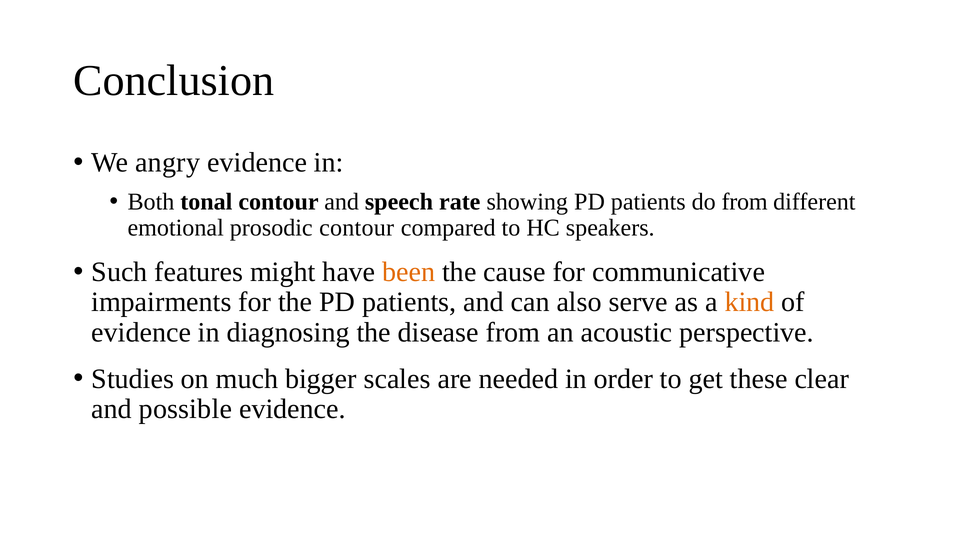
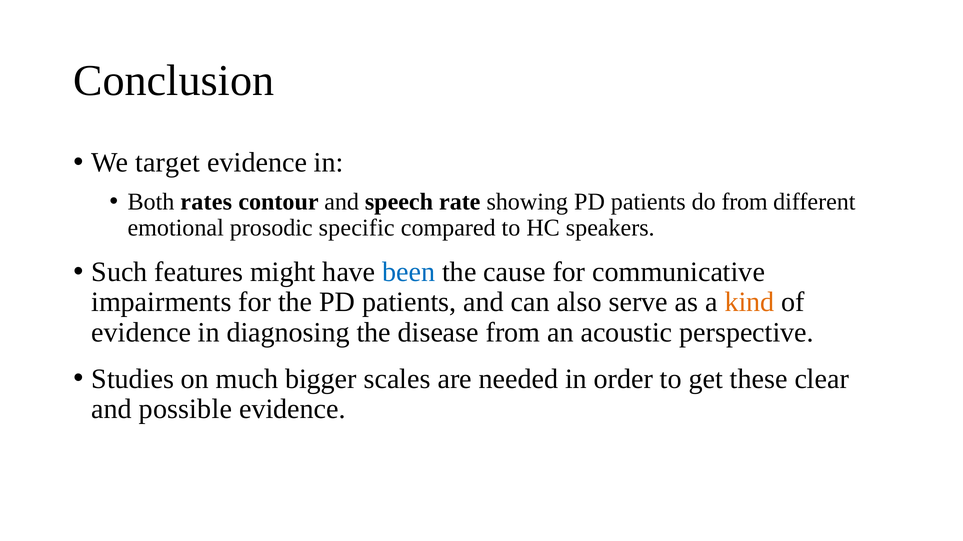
angry: angry -> target (168, 163)
tonal: tonal -> rates (206, 202)
prosodic contour: contour -> specific (357, 228)
been colour: orange -> blue (409, 272)
